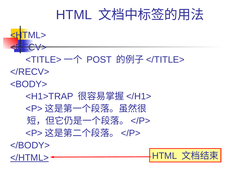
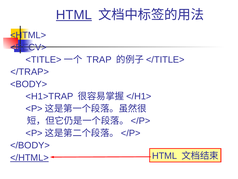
HTML underline: none -> present (74, 15)
POST: POST -> TRAP (99, 59)
</RECV>: </RECV> -> </TRAP> (30, 72)
